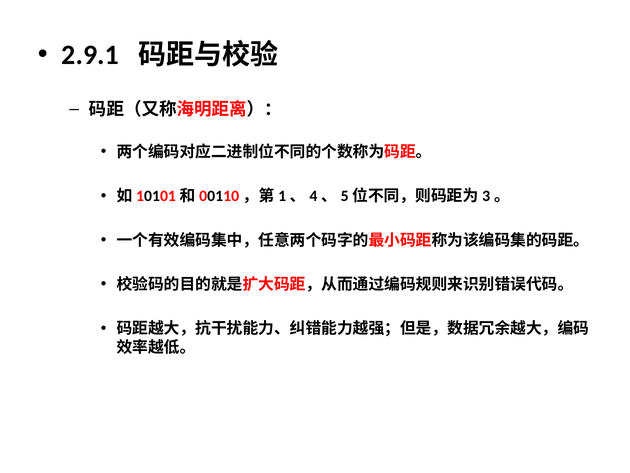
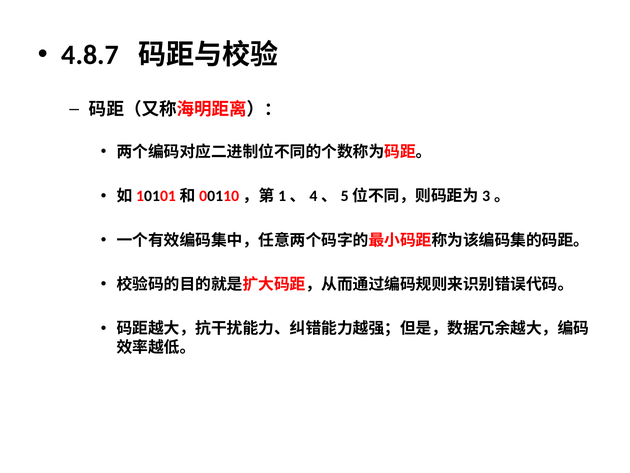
2.9.1: 2.9.1 -> 4.8.7 (90, 55)
